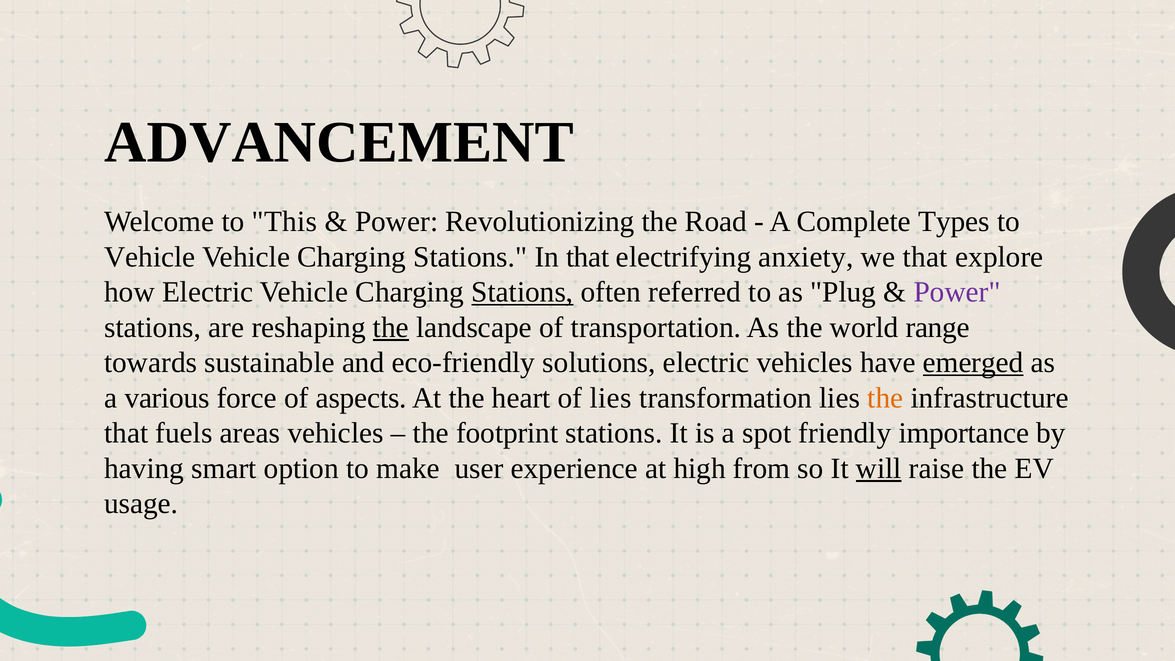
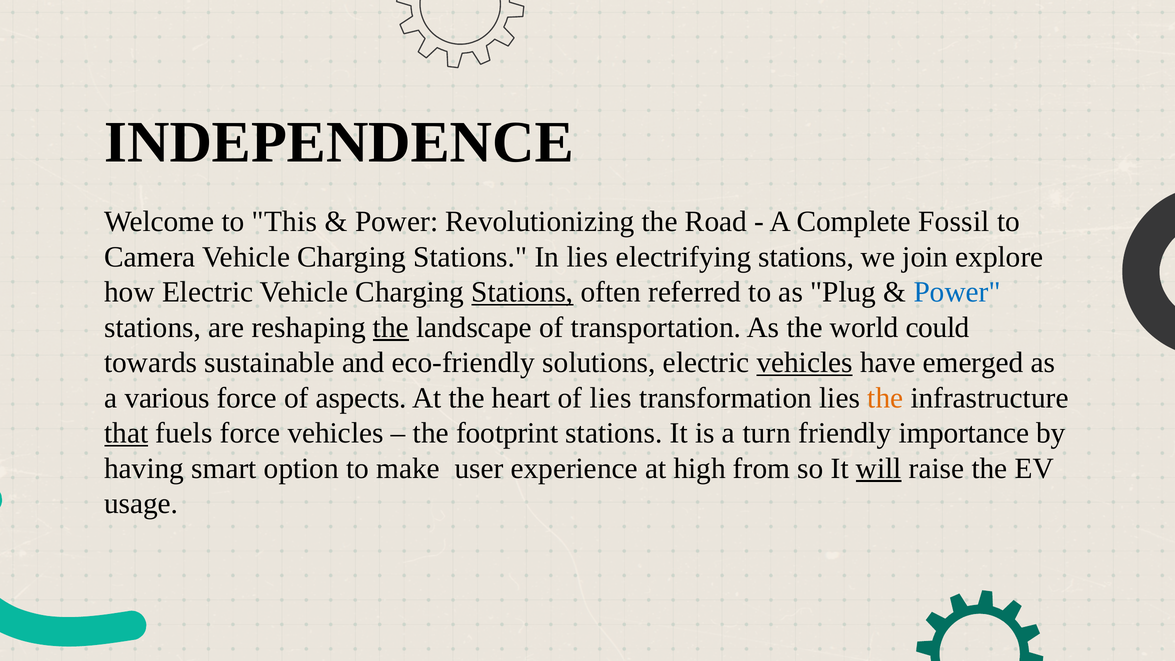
ADVANCEMENT: ADVANCEMENT -> INDEPENDENCE (339, 142)
Types: Types -> Fossil (954, 222)
Vehicle: Vehicle -> Camera (150, 257)
In that: that -> lies (587, 257)
electrifying anxiety: anxiety -> stations (806, 257)
we that: that -> join (925, 257)
Power colour: purple -> blue (957, 292)
range: range -> could (938, 327)
vehicles underline: none -> present (805, 363)
emerged underline: present -> none (973, 363)
that underline: none -> present (126, 433)
fuels areas: areas -> force (250, 433)
spot: spot -> turn (767, 433)
